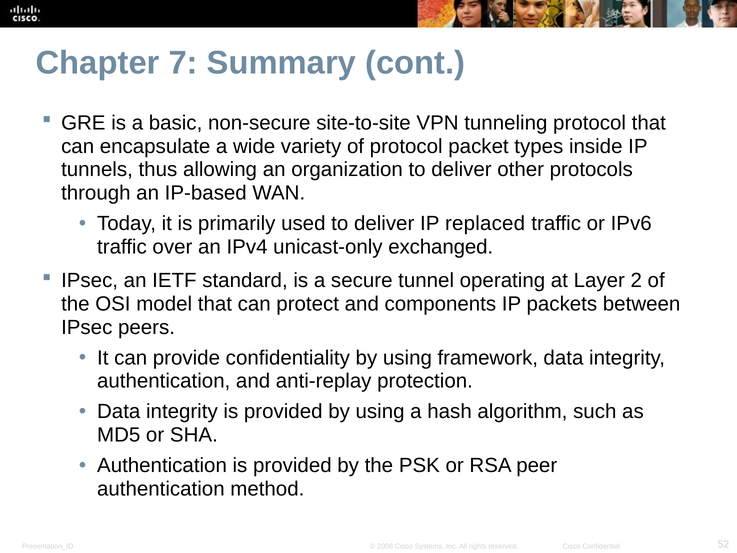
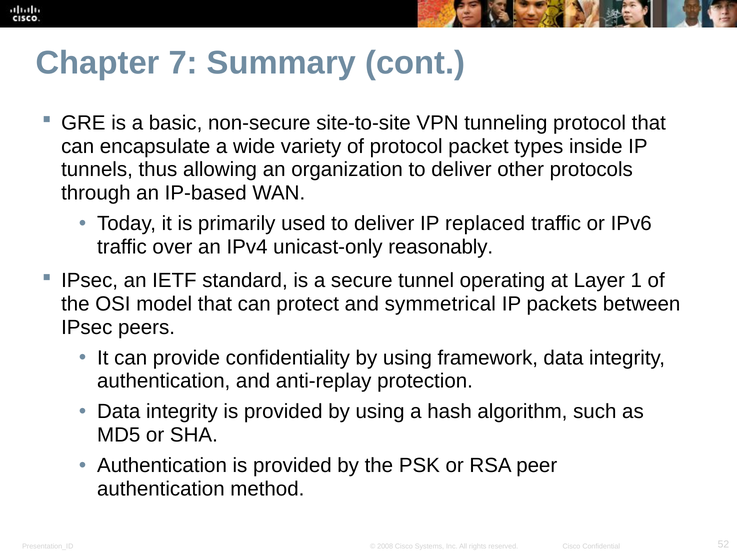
exchanged: exchanged -> reasonably (441, 247)
2: 2 -> 1 (636, 280)
components: components -> symmetrical (440, 304)
